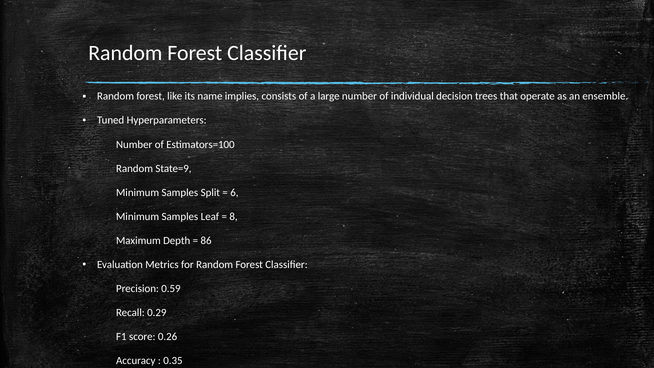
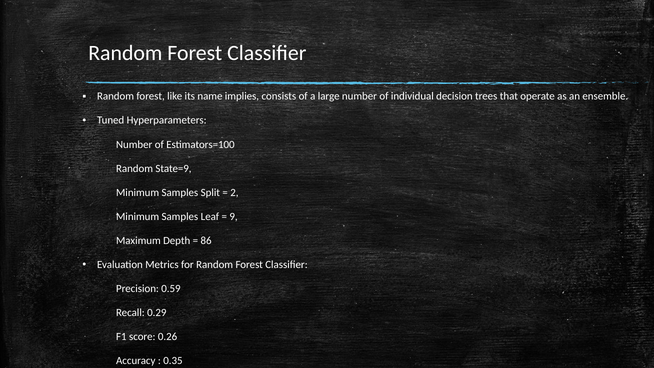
6: 6 -> 2 (234, 192)
8: 8 -> 9 (234, 216)
